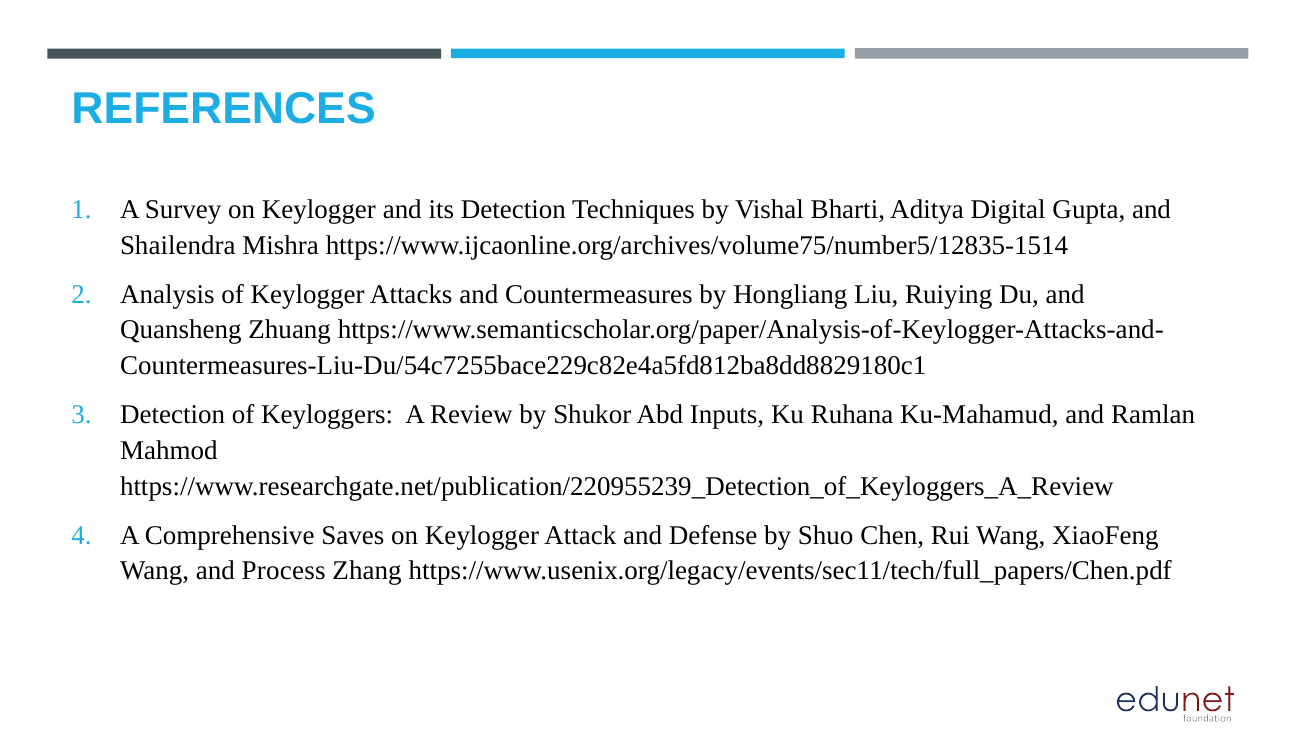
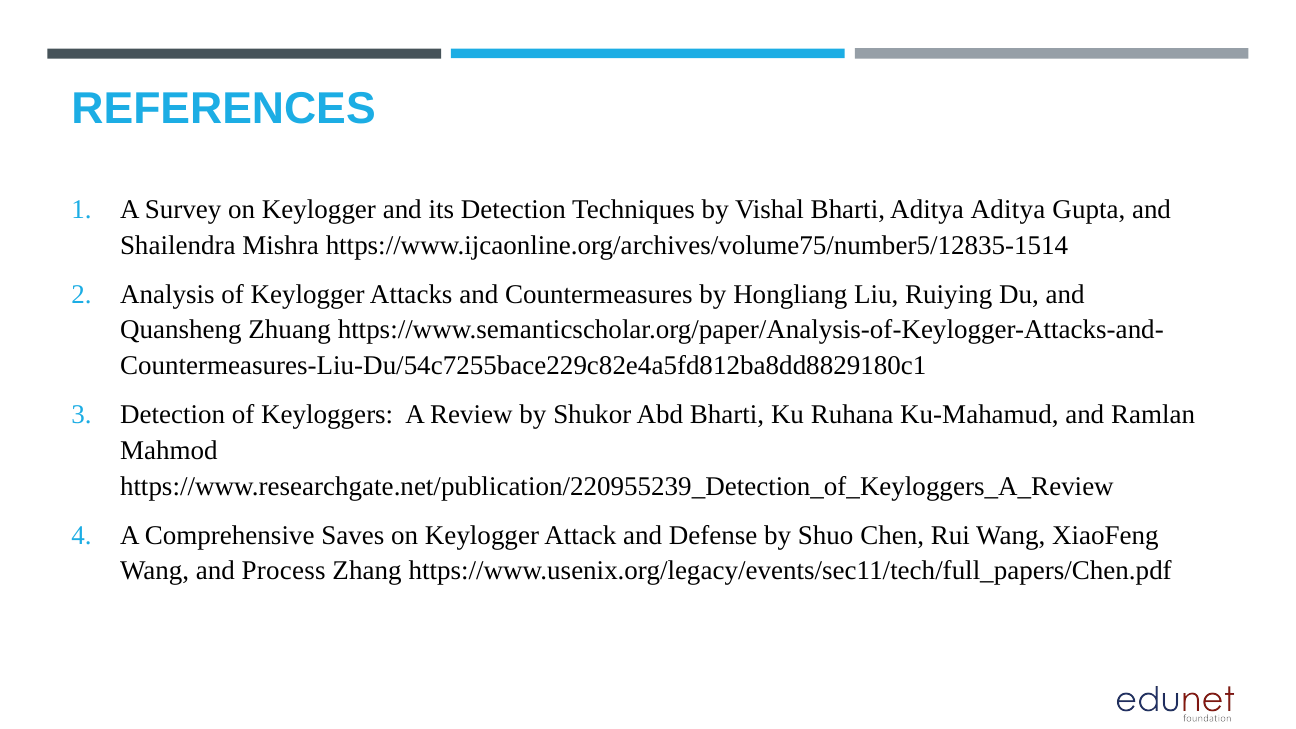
Aditya Digital: Digital -> Aditya (1008, 210)
Abd Inputs: Inputs -> Bharti (727, 415)
